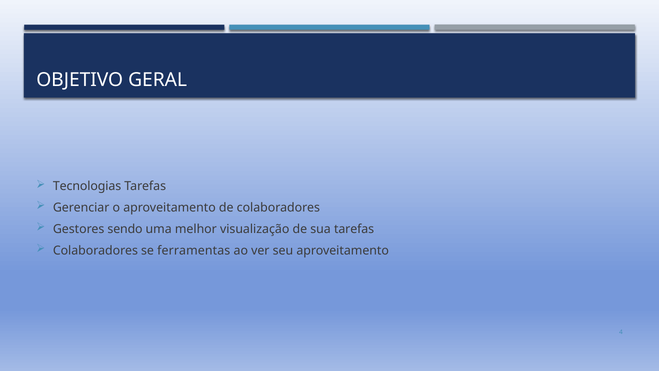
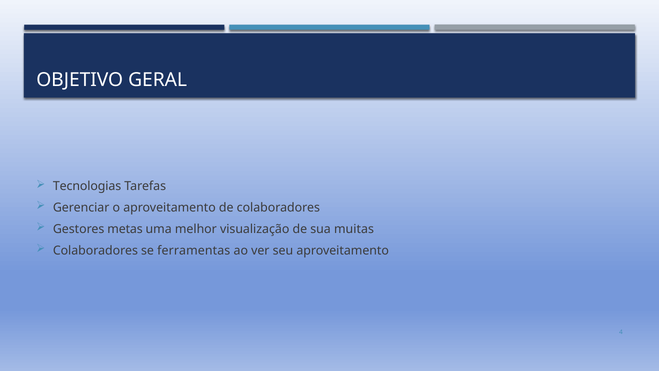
sendo: sendo -> metas (125, 229)
sua tarefas: tarefas -> muitas (354, 229)
